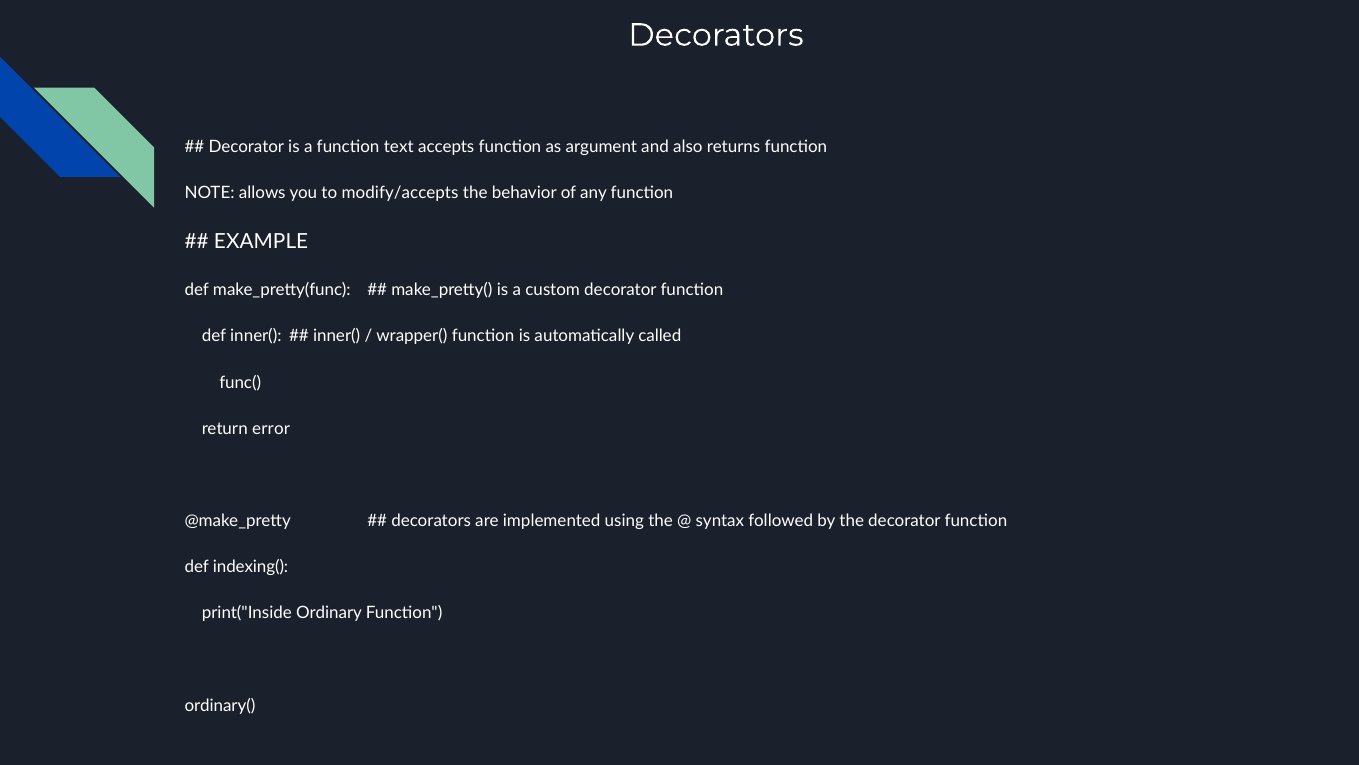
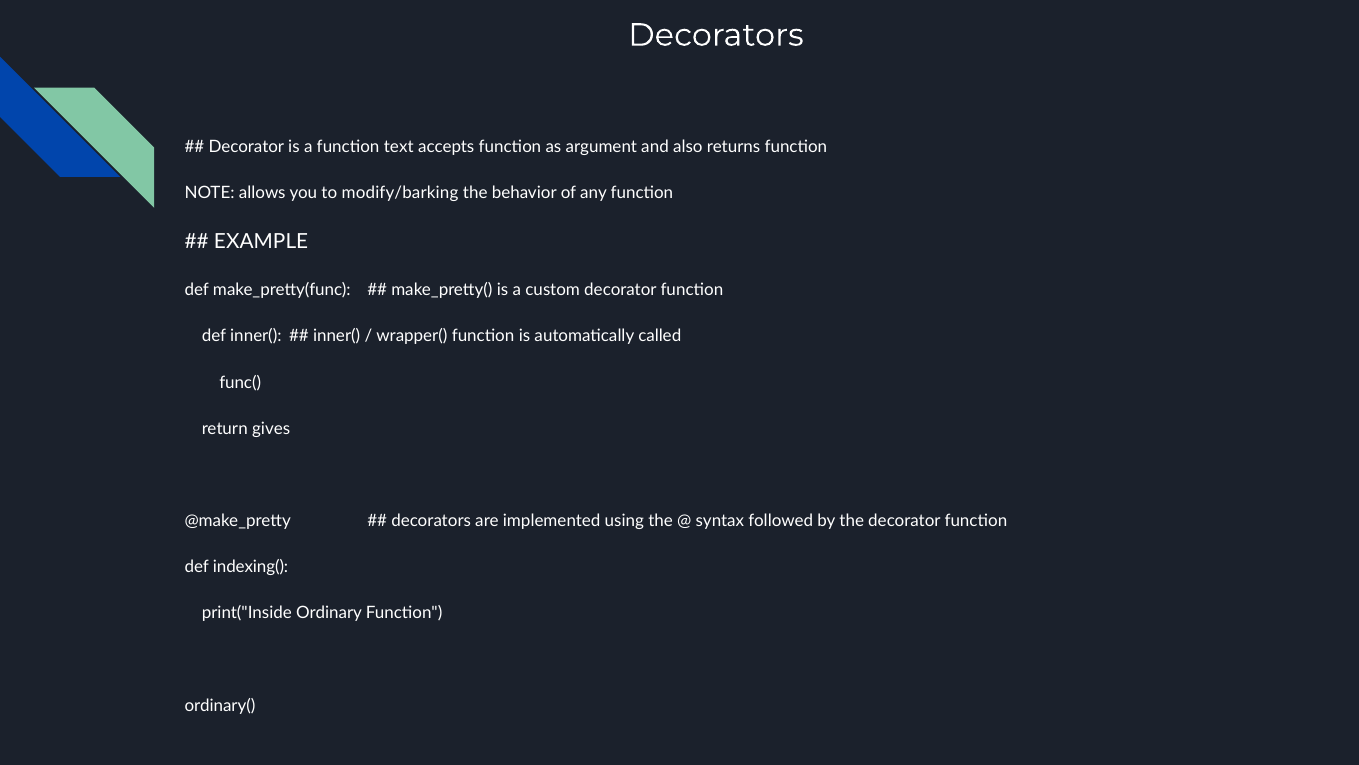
modify/accepts: modify/accepts -> modify/barking (400, 193)
error: error -> gives (271, 428)
